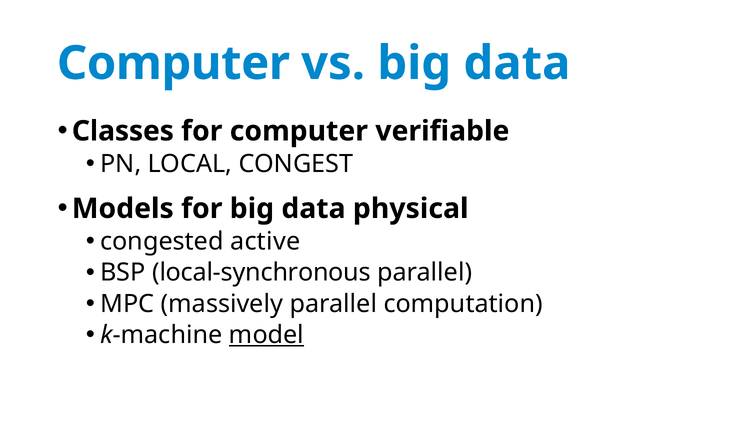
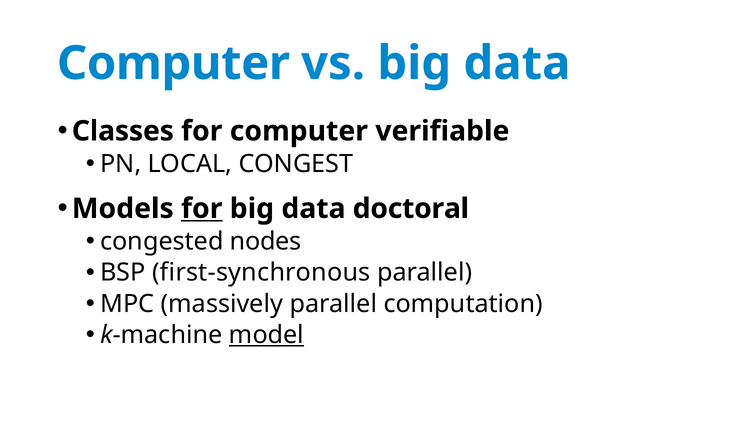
for underline: none -> present (202, 209)
physical: physical -> doctoral (411, 209)
active: active -> nodes (266, 242)
local-synchronous: local-synchronous -> first-synchronous (261, 273)
